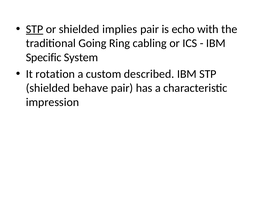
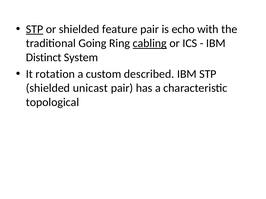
implies: implies -> feature (120, 29)
cabling underline: none -> present (150, 43)
Specific: Specific -> Distinct (44, 58)
behave: behave -> unicast (90, 88)
impression: impression -> topological (53, 103)
